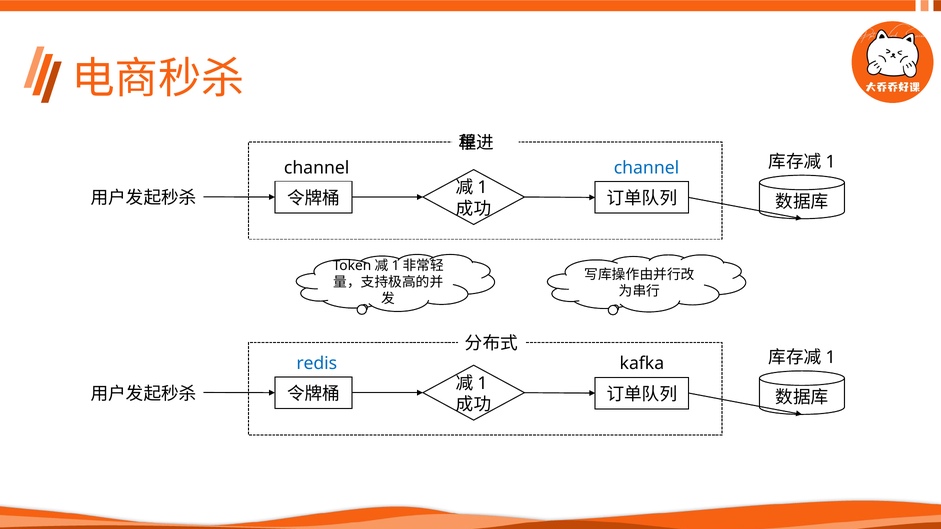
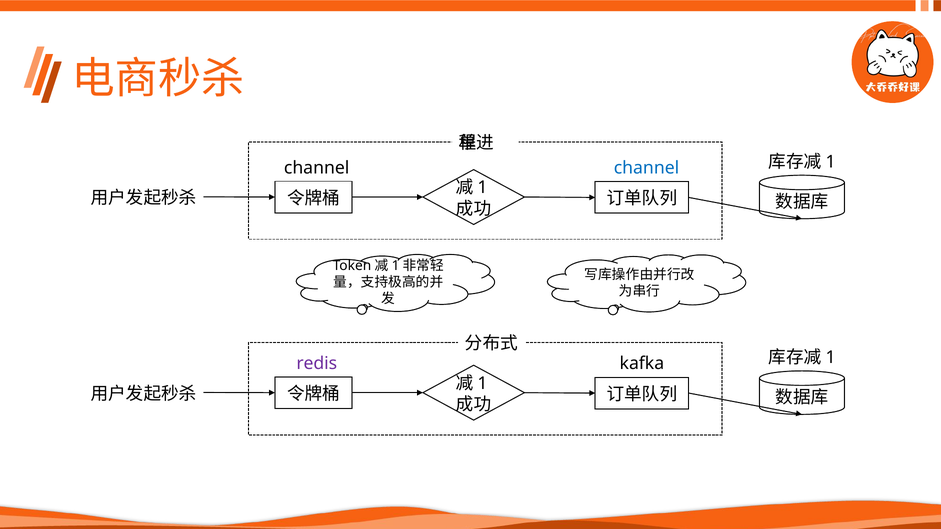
redis colour: blue -> purple (317, 364)
